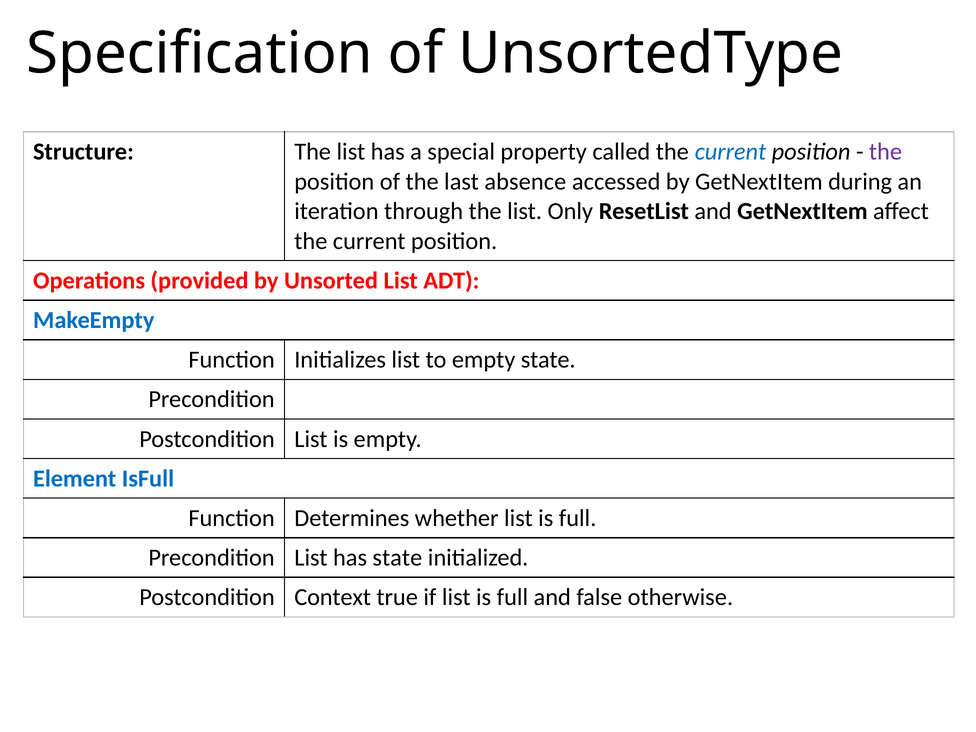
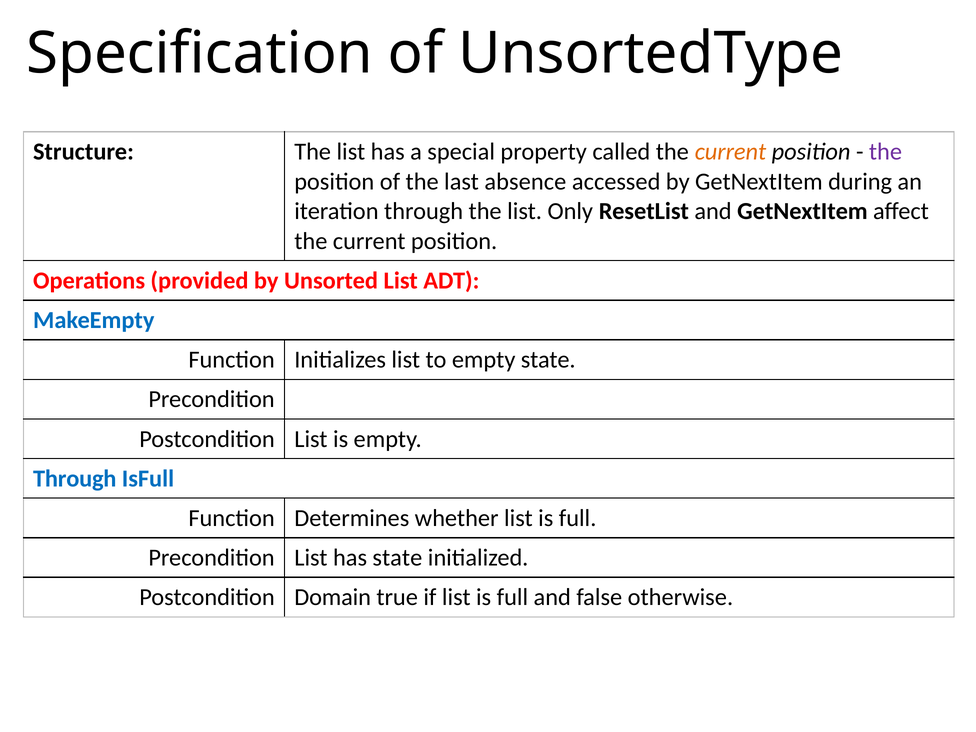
current colour: blue -> orange (730, 152)
Element: Element -> Through (75, 479)
Context: Context -> Domain (333, 597)
